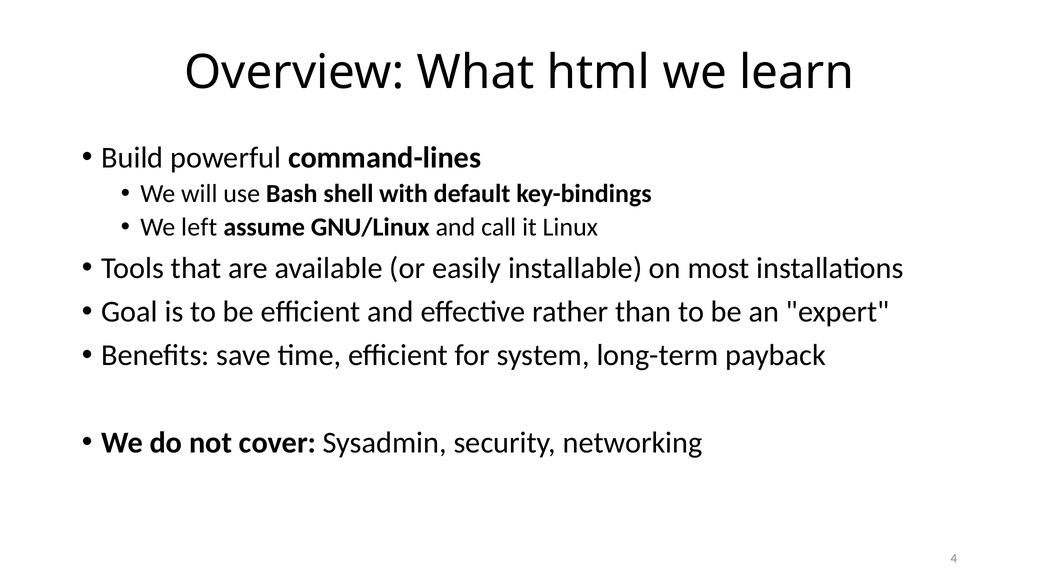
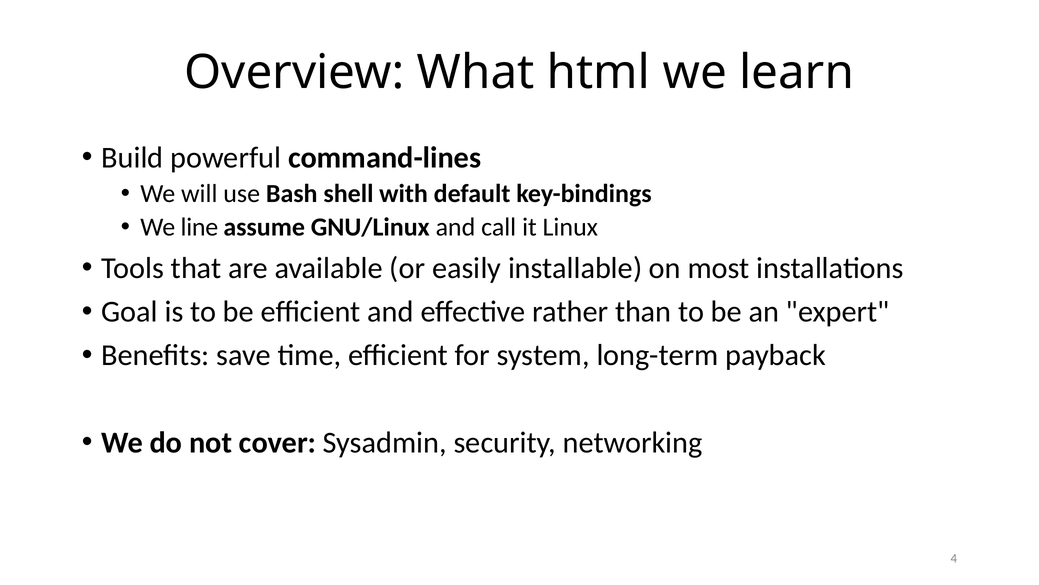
left: left -> line (199, 227)
